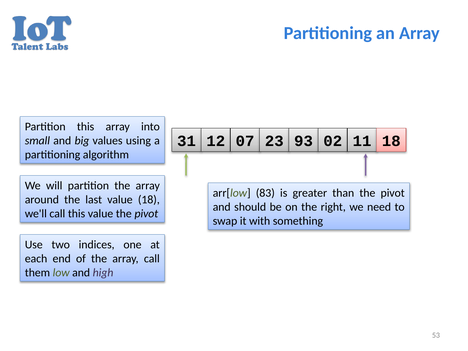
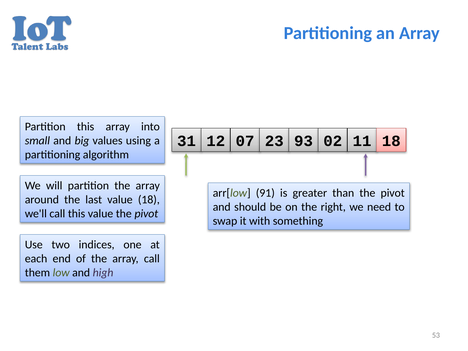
83: 83 -> 91 (265, 193)
